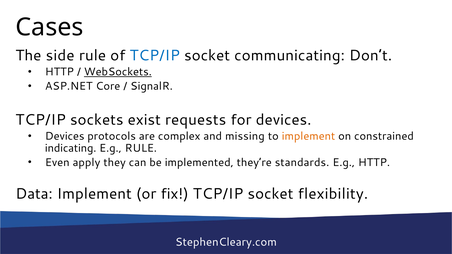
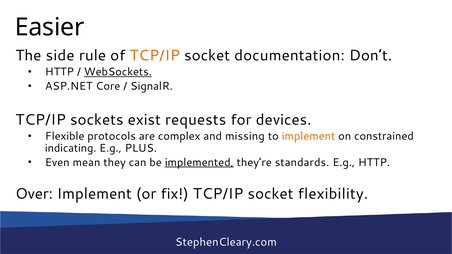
Cases: Cases -> Easier (50, 27)
TCP/IP colour: blue -> orange (155, 56)
communicating: communicating -> documentation (289, 56)
Devices: Devices -> Flexible (65, 136)
E.g RULE: RULE -> PLUS (141, 148)
apply: apply -> mean (86, 163)
implemented underline: none -> present (199, 163)
Data: Data -> Over (34, 194)
